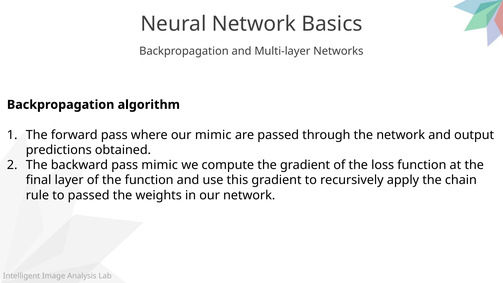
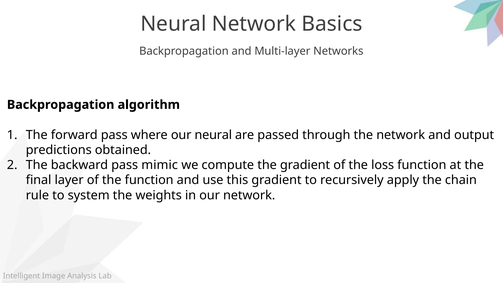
our mimic: mimic -> neural (213, 135)
to passed: passed -> system (89, 195)
